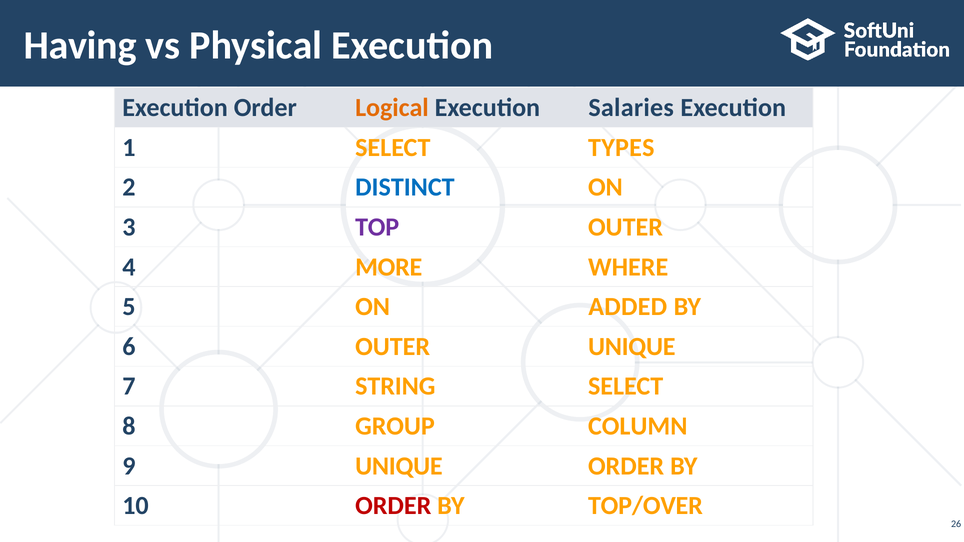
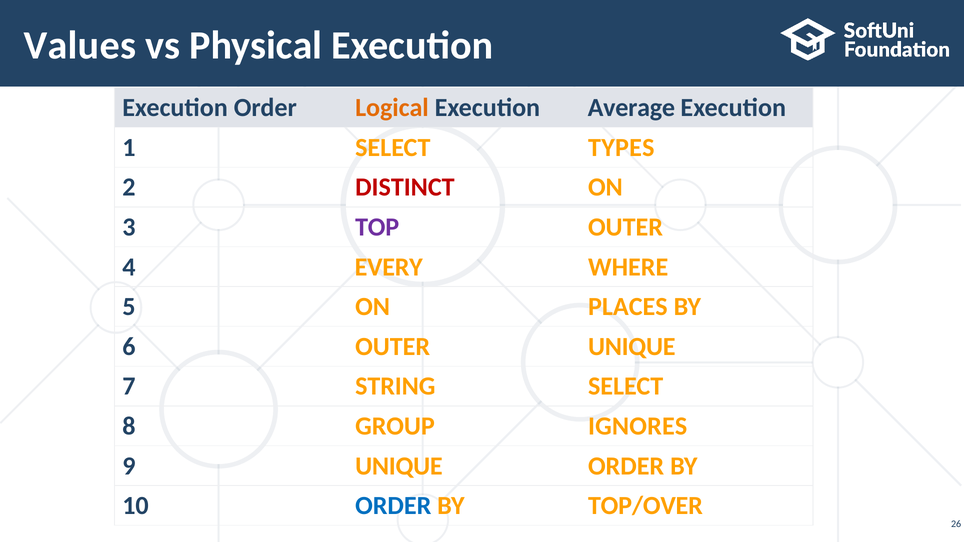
Having: Having -> Values (80, 46)
Salaries: Salaries -> Average (631, 108)
DISTINCT colour: blue -> red (405, 187)
MORE: MORE -> EVERY (389, 267)
ADDED: ADDED -> PLACES (628, 307)
COLUMN: COLUMN -> IGNORES (638, 426)
ORDER colour: red -> blue (393, 506)
